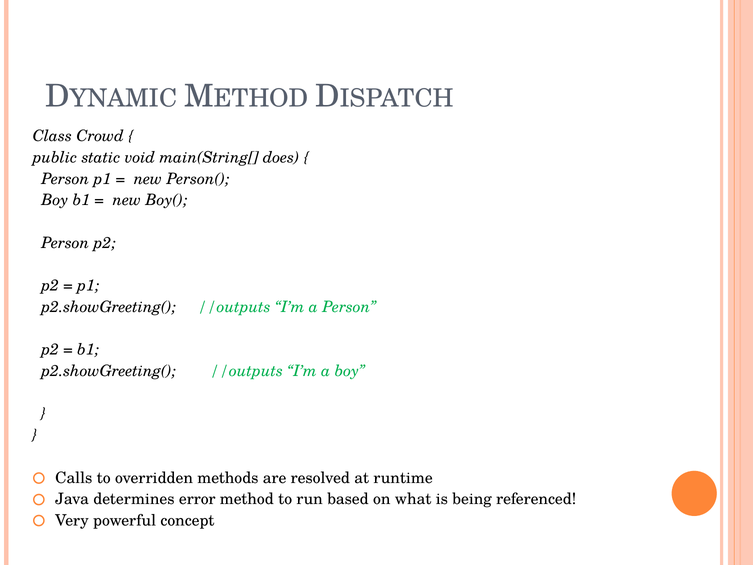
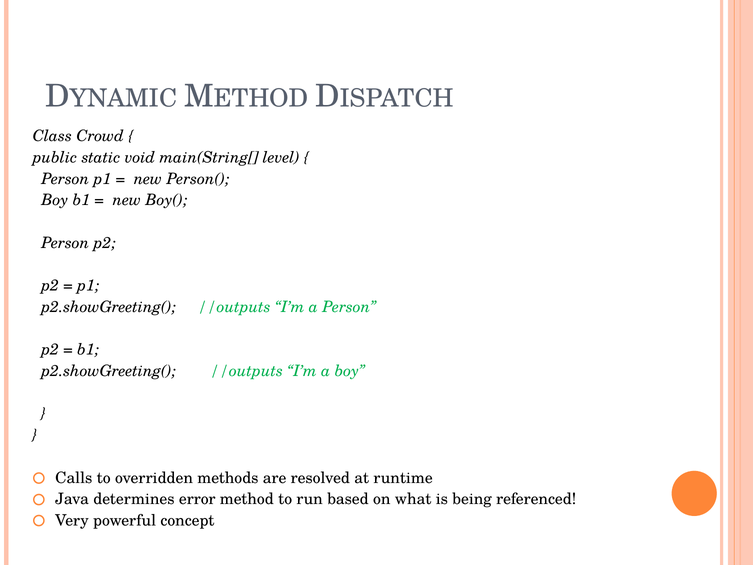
does: does -> level (281, 157)
